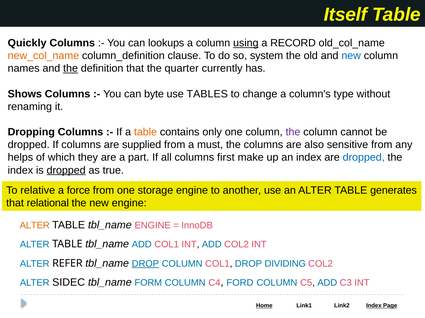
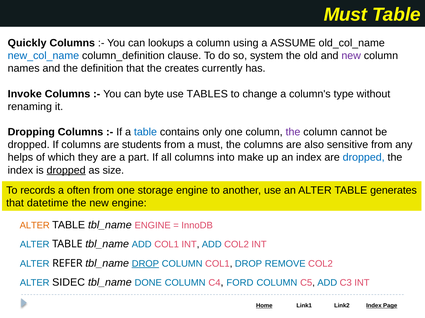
Itself: Itself -> Must (345, 15)
using underline: present -> none (246, 43)
RECORD: RECORD -> ASSUME (293, 43)
new_col_name colour: orange -> blue (43, 56)
new colour: blue -> purple (351, 56)
the underline: present -> none (71, 69)
quarter: quarter -> creates (182, 69)
Shows: Shows -> Invoke (25, 94)
table colour: orange -> blue (145, 132)
supplied: supplied -> students (142, 145)
first: first -> into (226, 158)
true: true -> size (113, 171)
relative: relative -> records (38, 191)
force: force -> often (78, 191)
relational: relational -> datetime (48, 204)
DIVIDING: DIVIDING -> REMOVE (285, 264)
FORM: FORM -> DONE (148, 283)
